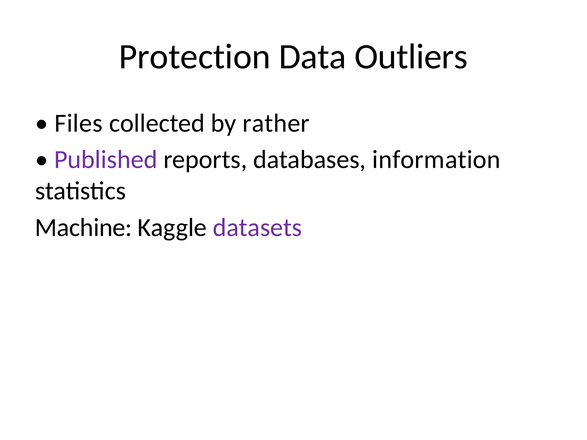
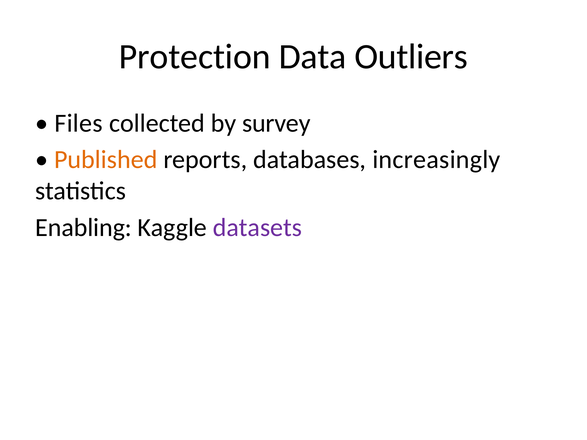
rather: rather -> survey (276, 123)
Published colour: purple -> orange (106, 160)
information: information -> increasingly (436, 160)
Machine: Machine -> Enabling (84, 228)
